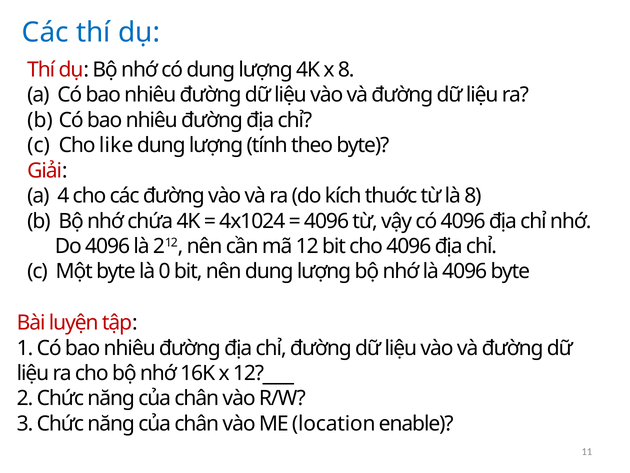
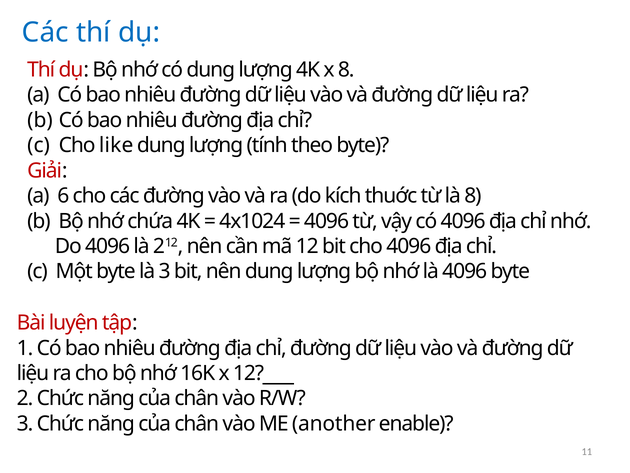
4: 4 -> 6 (63, 196)
là 0: 0 -> 3 (165, 271)
location: location -> another (334, 423)
